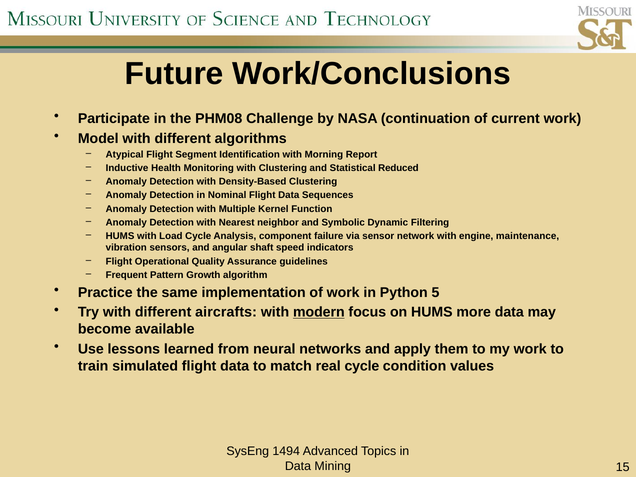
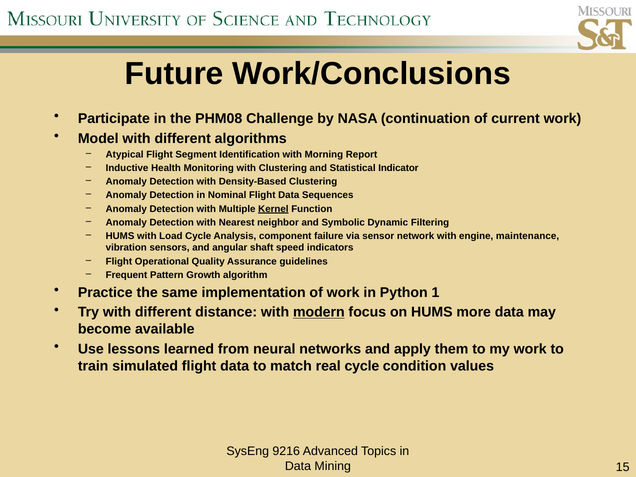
Reduced: Reduced -> Indicator (398, 168)
Kernel underline: none -> present (273, 209)
5: 5 -> 1 (435, 292)
aircrafts: aircrafts -> distance (226, 312)
1494: 1494 -> 9216 (286, 451)
